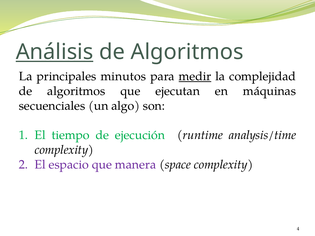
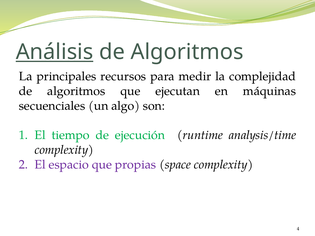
minutos: minutos -> recursos (123, 76)
medir underline: present -> none (195, 76)
manera: manera -> propias (136, 165)
